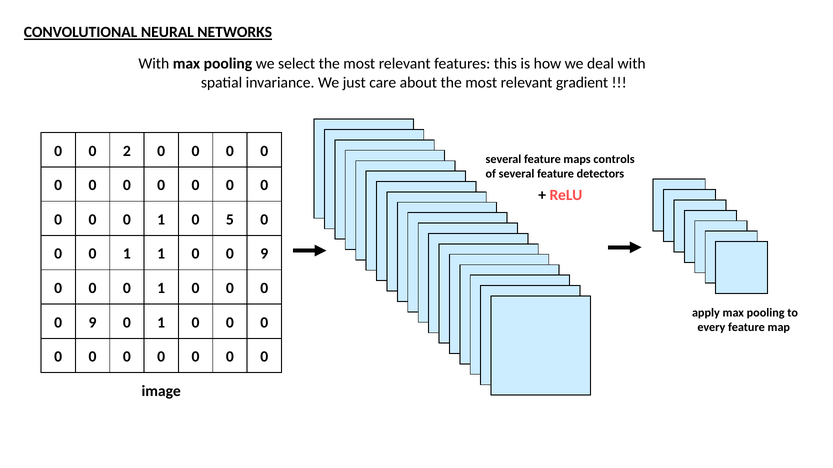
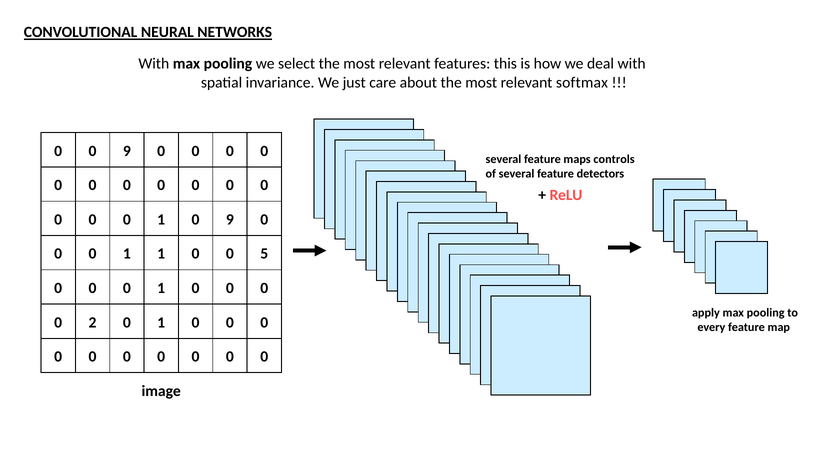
gradient: gradient -> softmax (582, 83)
0 0 2: 2 -> 9 (127, 151)
1 0 5: 5 -> 9 (230, 220)
1 0 0 9: 9 -> 5 (264, 254)
9: 9 -> 2 (93, 323)
